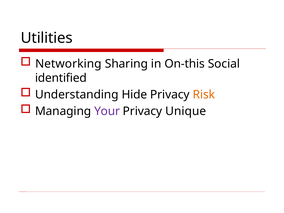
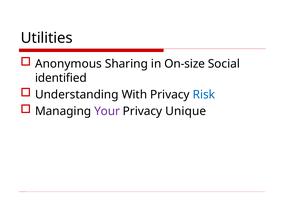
Networking: Networking -> Anonymous (68, 64)
On-this: On-this -> On-size (185, 64)
Hide: Hide -> With (134, 95)
Risk colour: orange -> blue (204, 95)
